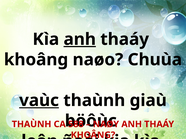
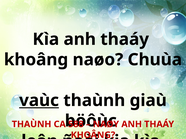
anh underline: present -> none (80, 39)
